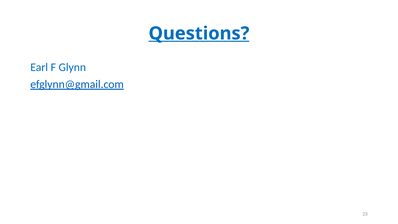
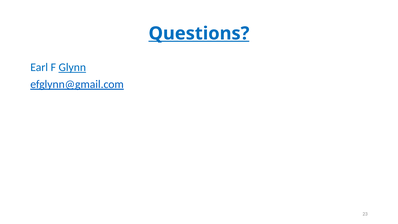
Glynn underline: none -> present (72, 67)
